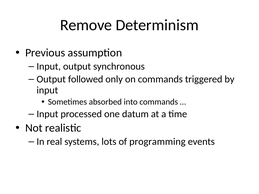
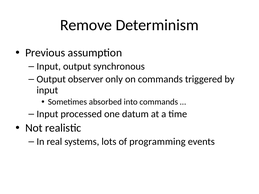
followed: followed -> observer (86, 79)
